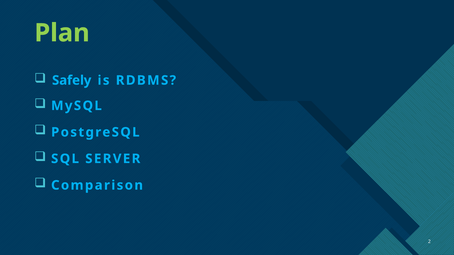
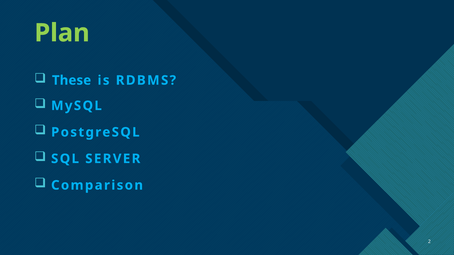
Safely: Safely -> These (72, 80)
